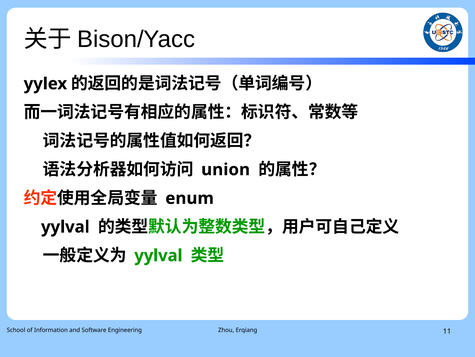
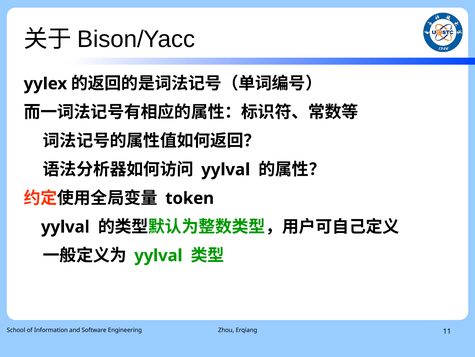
union: union -> yylval (226, 169)
enum: enum -> token (190, 198)
